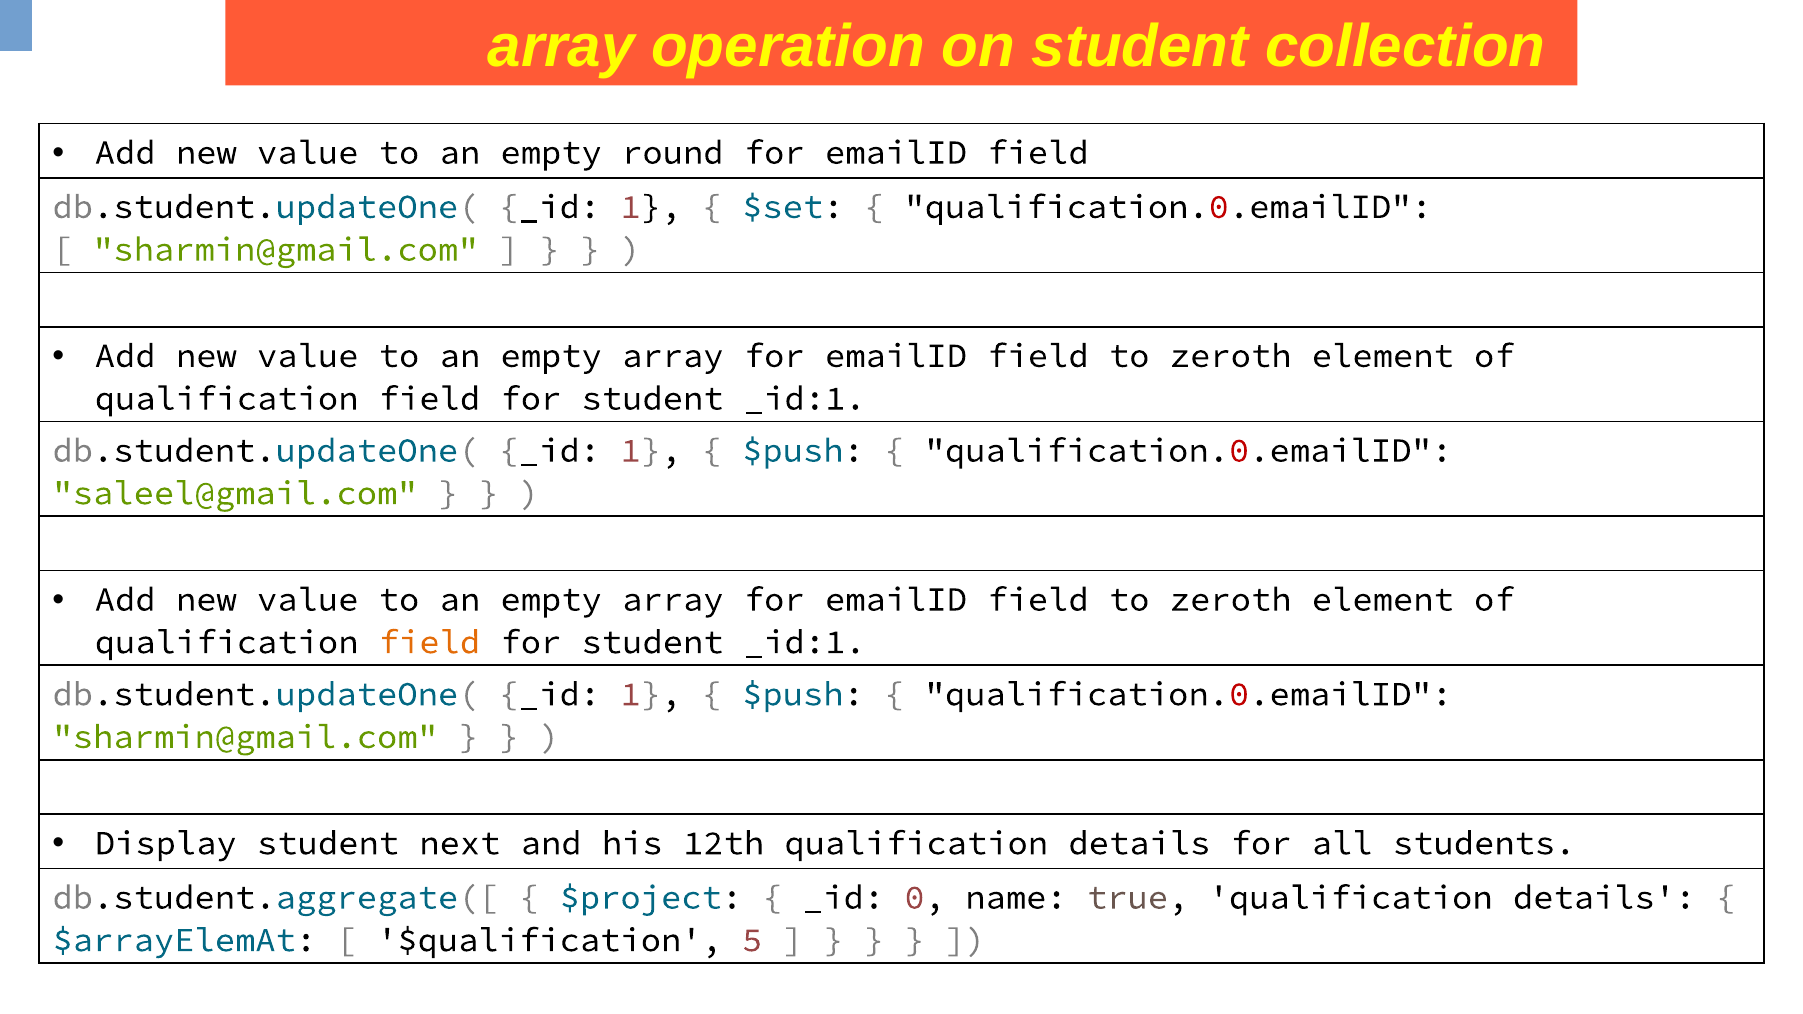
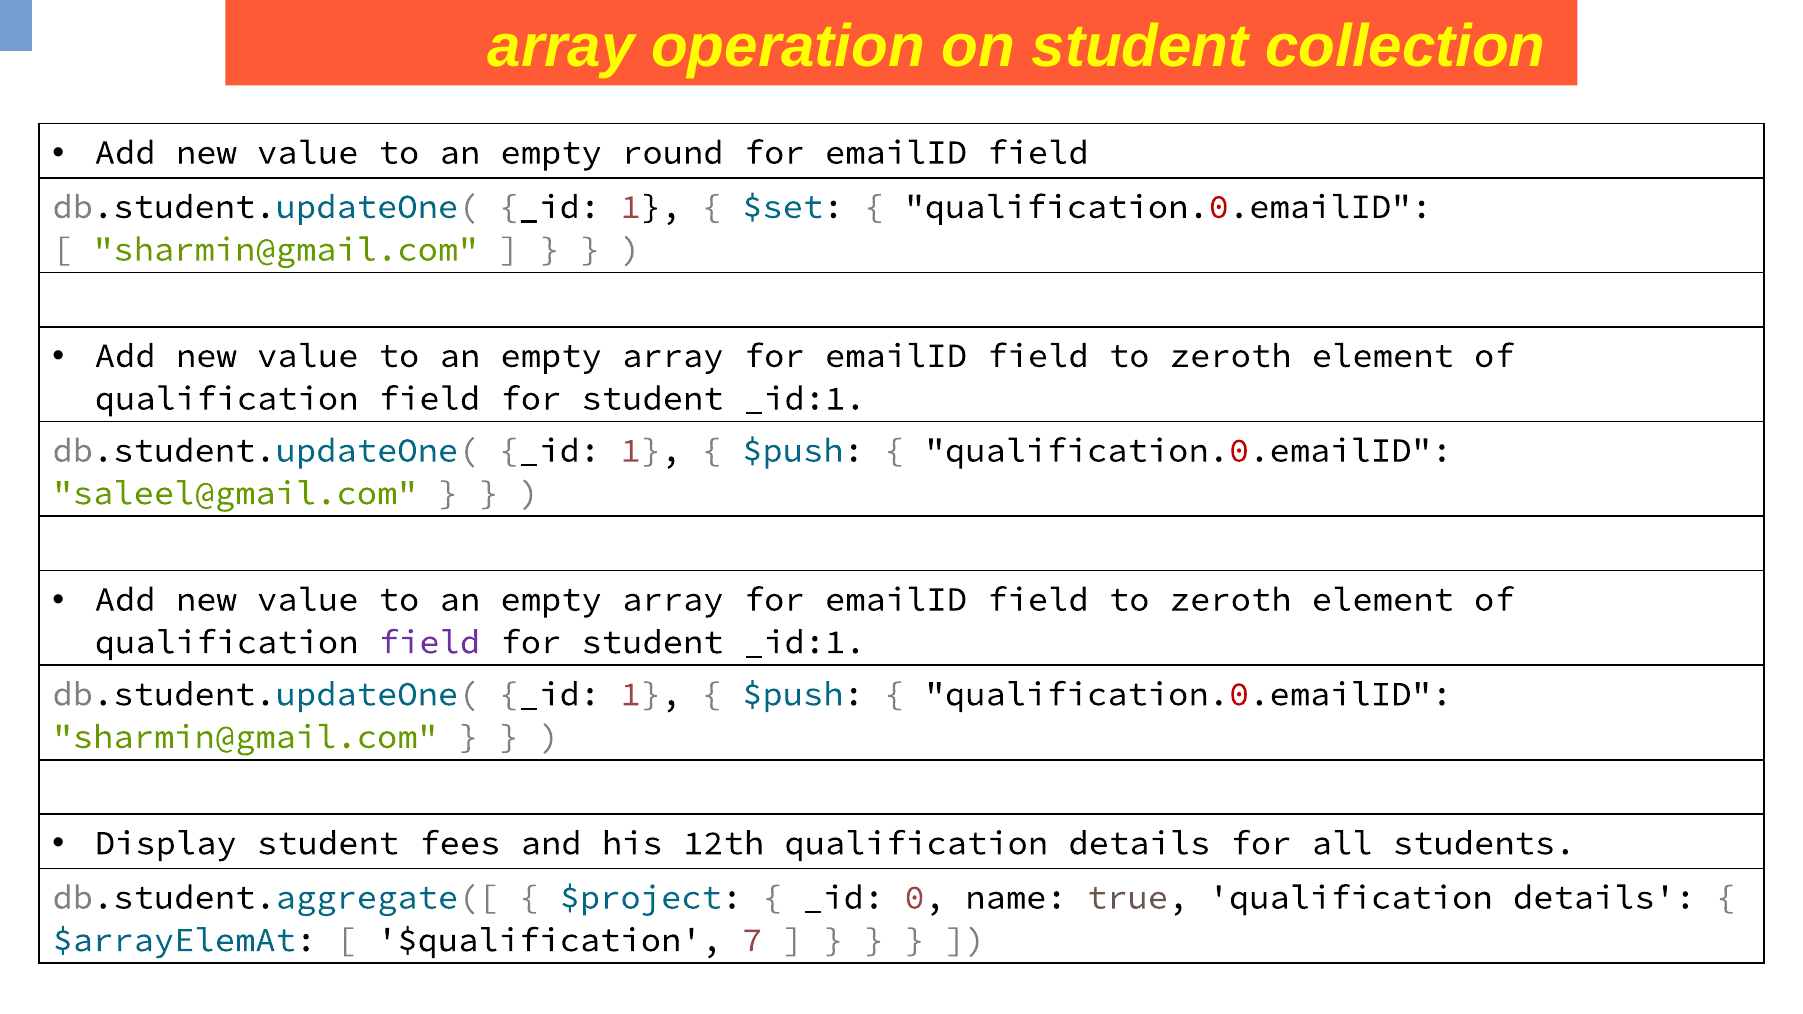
field colour: orange -> purple (429, 642)
next: next -> fees (460, 843)
5: 5 -> 7 (752, 940)
